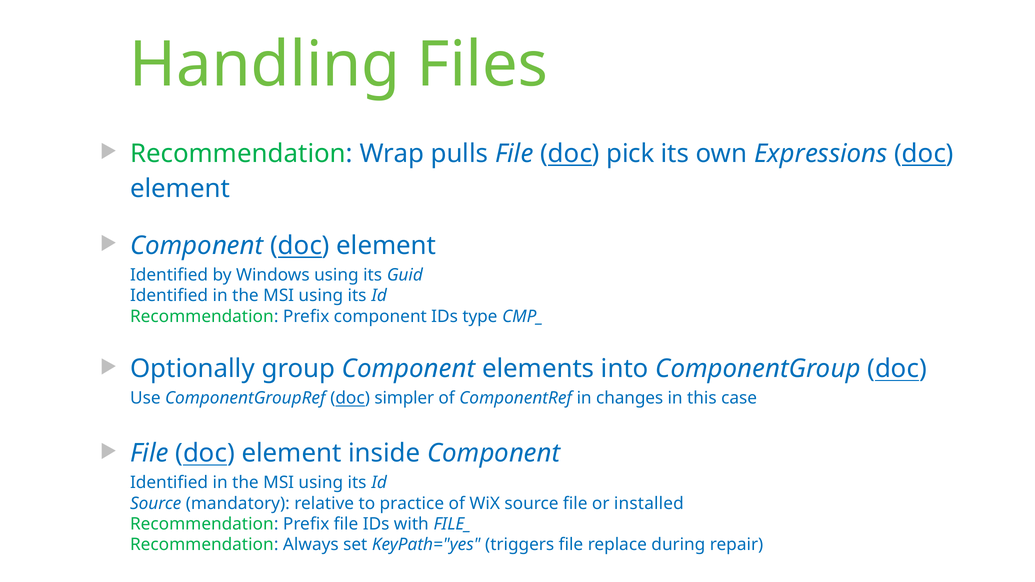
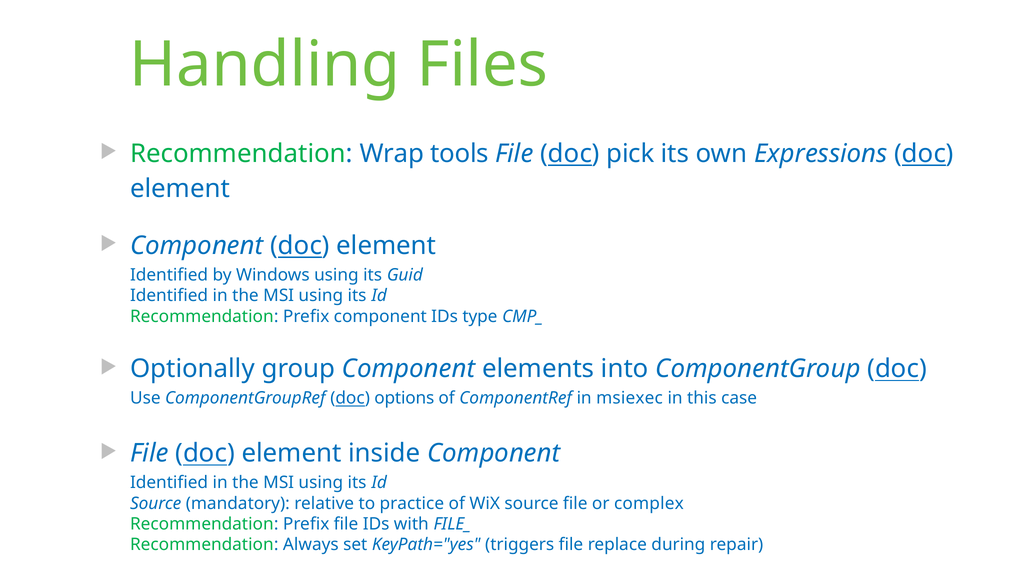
pulls: pulls -> tools (460, 154)
simpler: simpler -> options (404, 398)
changes: changes -> msiexec (630, 398)
installed: installed -> complex (649, 504)
